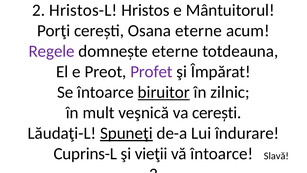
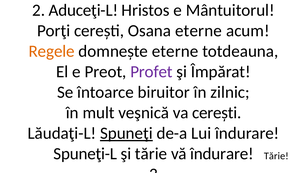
Hristos-L: Hristos-L -> Aduceţi-L (83, 10)
Regele colour: purple -> orange (52, 51)
biruitor underline: present -> none (164, 92)
Cuprins-L: Cuprins-L -> Spuneţi-L (85, 154)
şi vieţii: vieţii -> tărie (151, 154)
vă întoarce: întoarce -> îndurare (222, 154)
Slavă: Slavă -> Tărie (276, 156)
